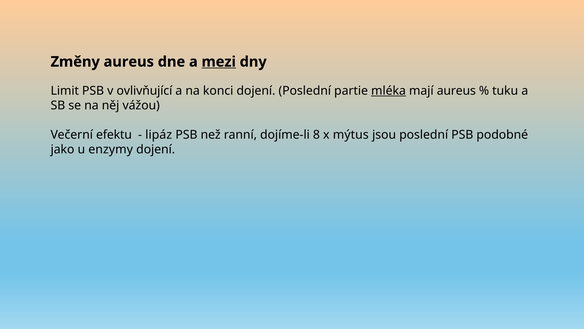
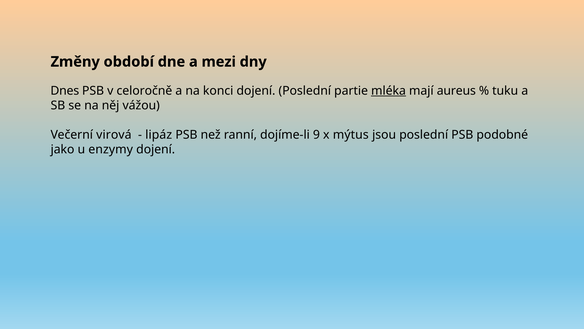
Změny aureus: aureus -> období (129, 62)
mezi underline: present -> none (219, 62)
Limit: Limit -> Dnes (65, 91)
ovlivňující: ovlivňující -> celoročně (144, 91)
efektu: efektu -> virová (114, 135)
8: 8 -> 9 (316, 135)
